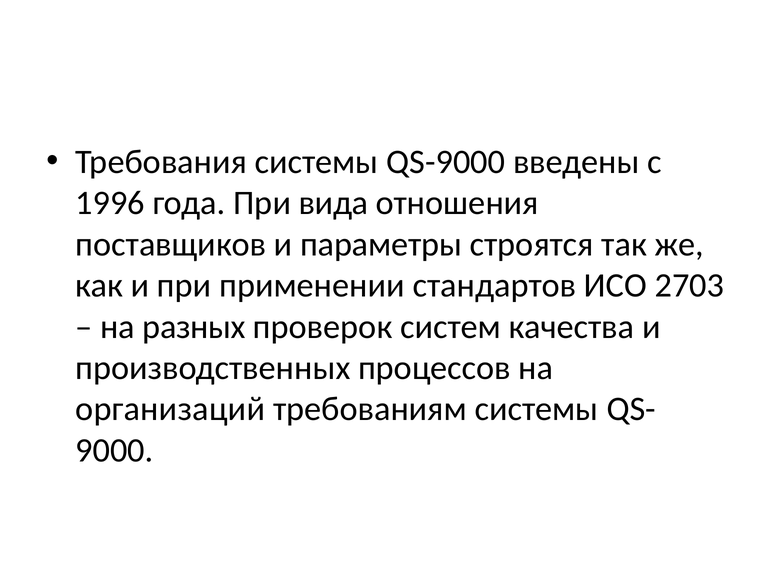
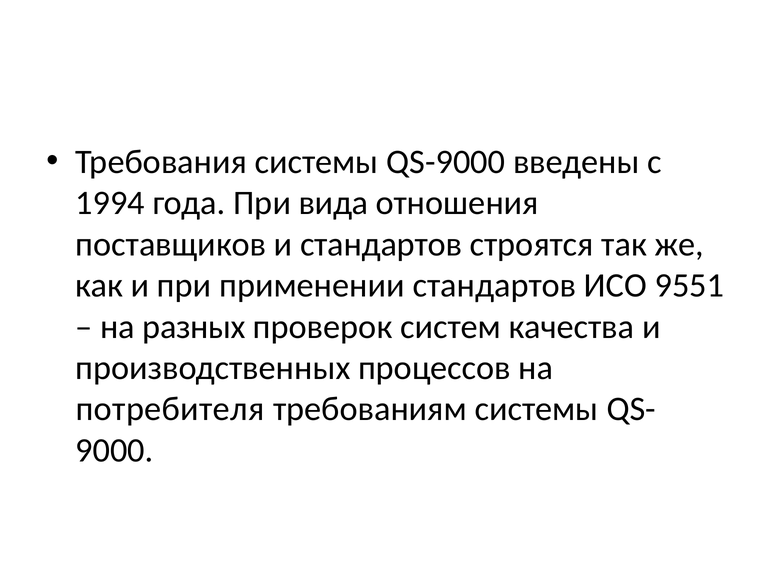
1996: 1996 -> 1994 (110, 203)
и параметры: параметры -> стандартов (381, 244)
2703: 2703 -> 9551 (689, 286)
организаций: организаций -> потребителя (170, 409)
